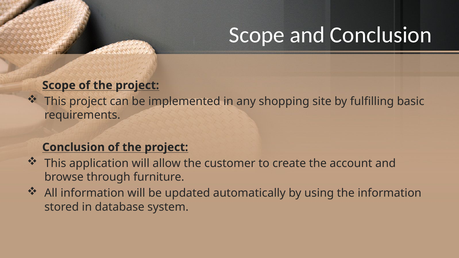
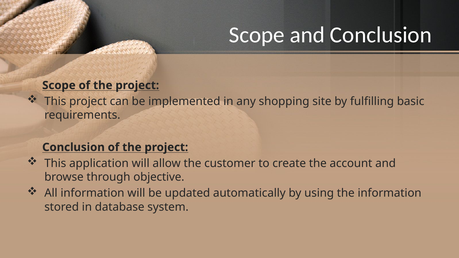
furniture: furniture -> objective (159, 177)
